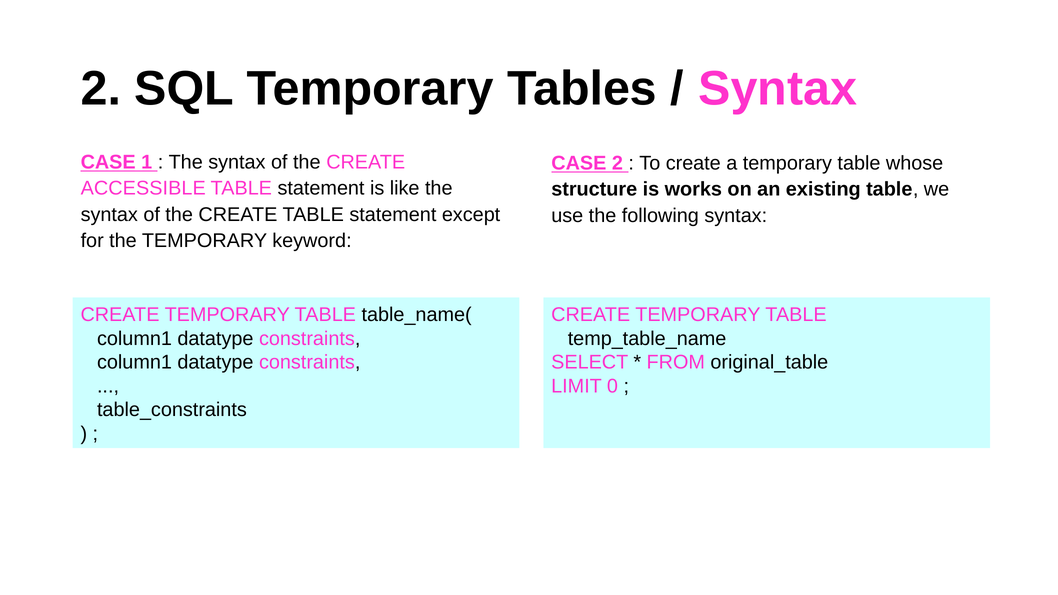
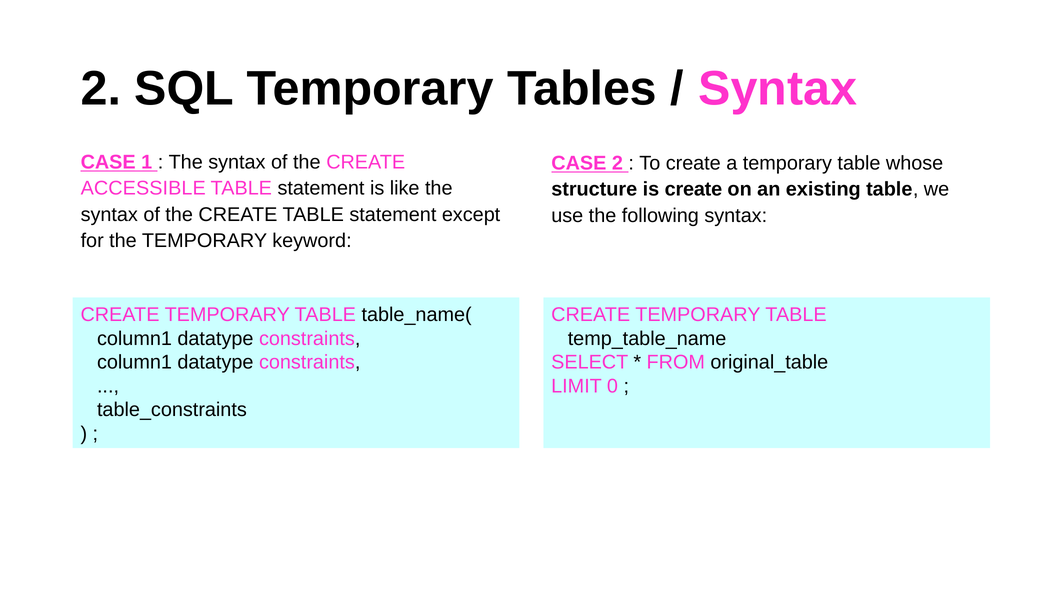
is works: works -> create (693, 189)
